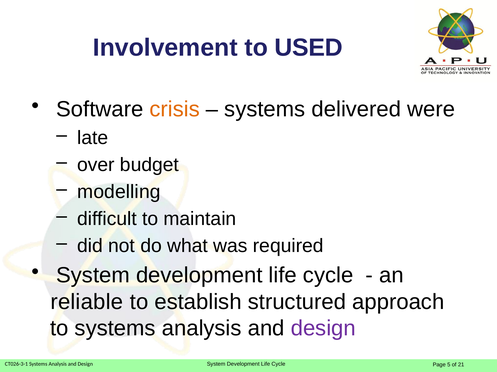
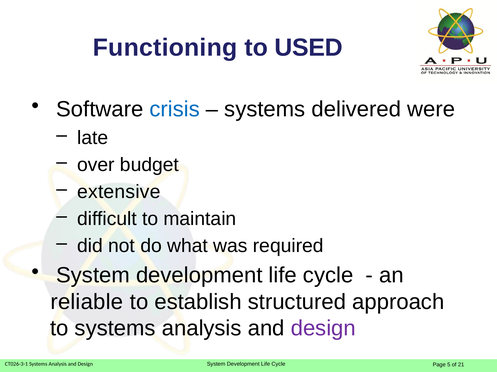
Involvement: Involvement -> Functioning (165, 48)
crisis colour: orange -> blue (175, 110)
modelling: modelling -> extensive (119, 192)
